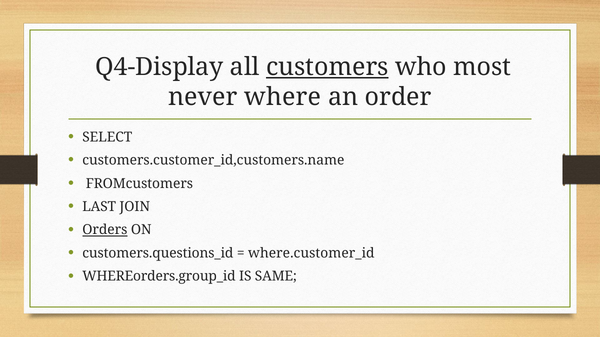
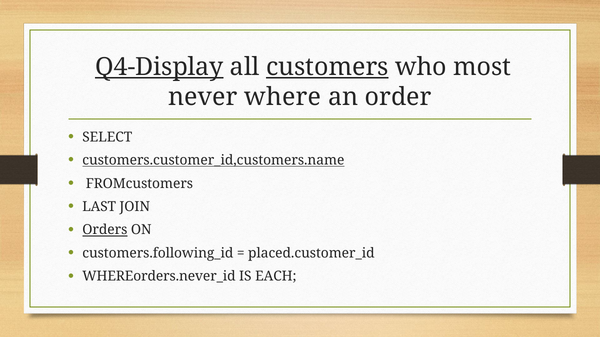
Q4-Display underline: none -> present (159, 67)
customers.customer_id,customers.name underline: none -> present (213, 161)
customers.questions_id: customers.questions_id -> customers.following_id (158, 254)
where.customer_id: where.customer_id -> placed.customer_id (311, 254)
WHEREorders.group_id: WHEREorders.group_id -> WHEREorders.never_id (159, 277)
SAME: SAME -> EACH (276, 277)
